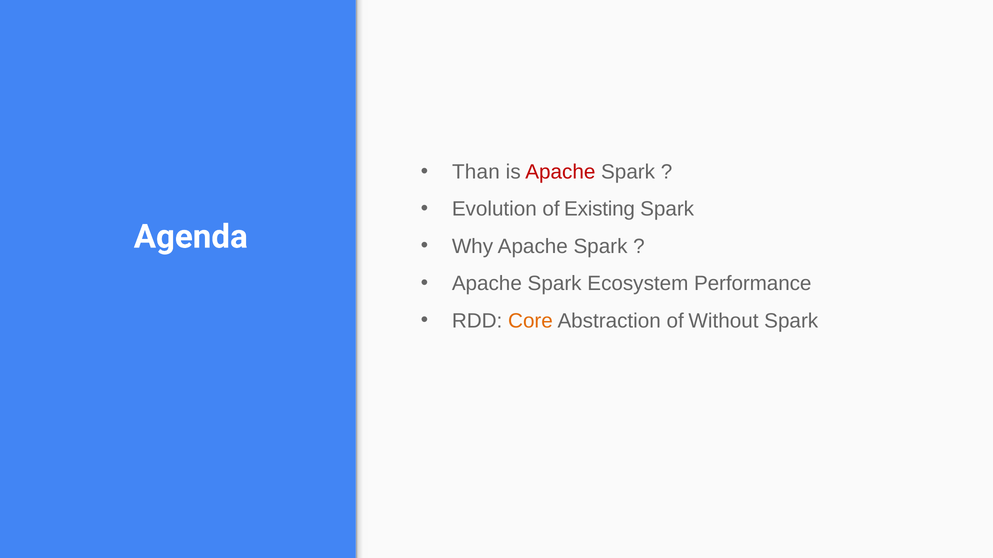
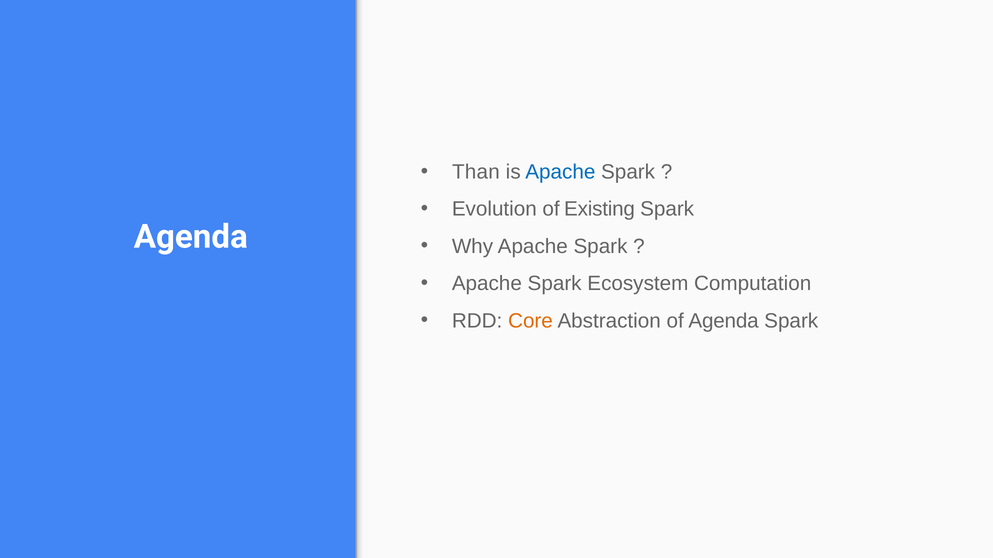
Apache colour: red -> blue (560, 172)
Performance: Performance -> Computation (753, 284)
of Without: Without -> Agenda (724, 321)
